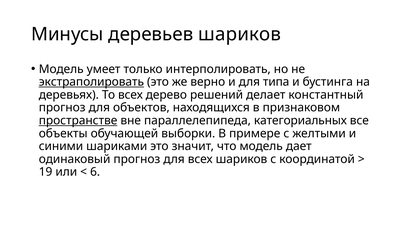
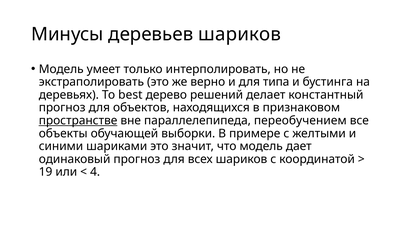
экстраполировать underline: present -> none (91, 82)
То всех: всех -> best (130, 95)
категориальных: категориальных -> переобучением (300, 120)
6: 6 -> 4 (95, 172)
